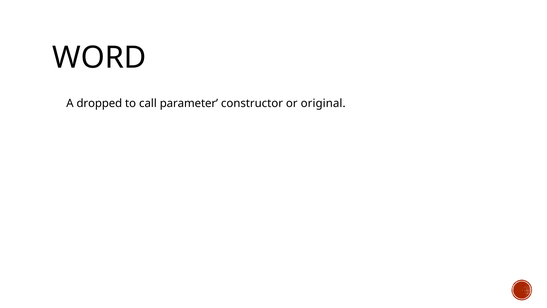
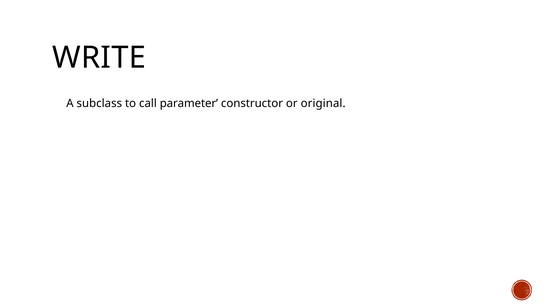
WORD: WORD -> WRITE (99, 58)
dropped: dropped -> subclass (99, 103)
